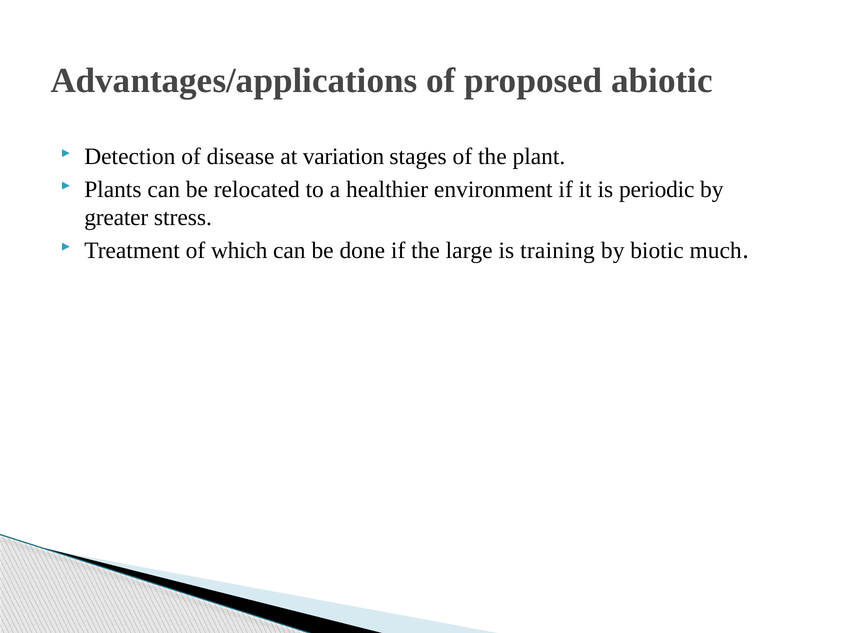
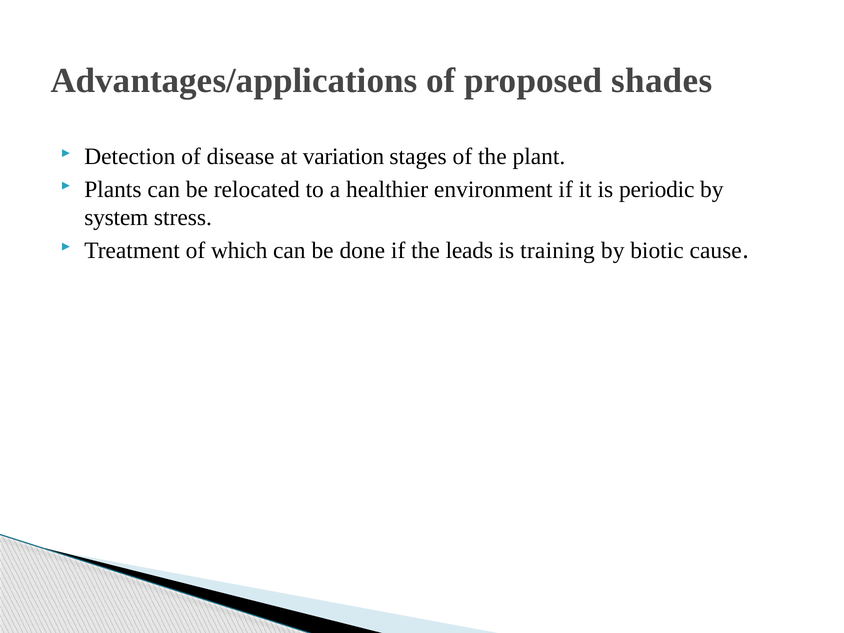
abiotic: abiotic -> shades (662, 81)
greater: greater -> system (116, 218)
large: large -> leads (469, 250)
much: much -> cause (716, 250)
